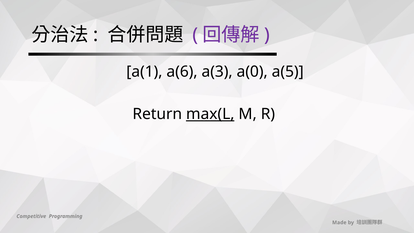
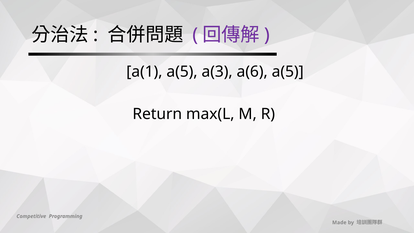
a(1 a(6: a(6 -> a(5 (182, 72)
a(0: a(0 -> a(6 (252, 72)
max(L underline: present -> none (210, 114)
